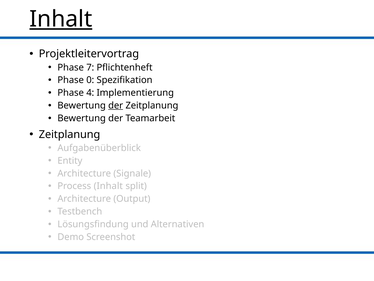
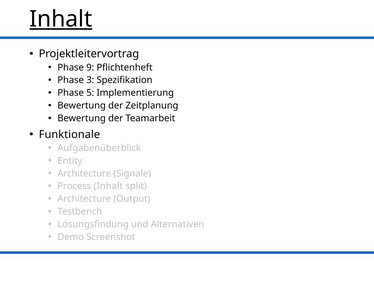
7: 7 -> 9 (90, 67)
0: 0 -> 3 (90, 80)
4: 4 -> 5 (90, 93)
der underline: present -> none (116, 105)
Zeitplanung: Zeitplanung -> Funktionale (69, 134)
